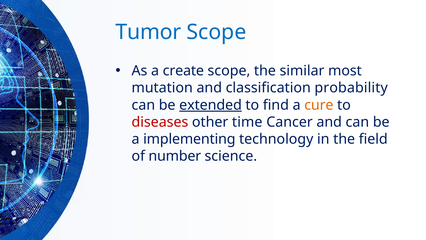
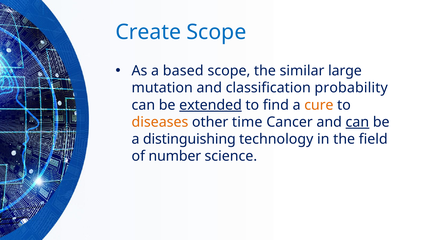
Tumor: Tumor -> Create (148, 32)
create: create -> based (183, 71)
most: most -> large (345, 71)
diseases colour: red -> orange (160, 122)
can underline: none -> present (357, 122)
implementing: implementing -> distinguishing (189, 139)
